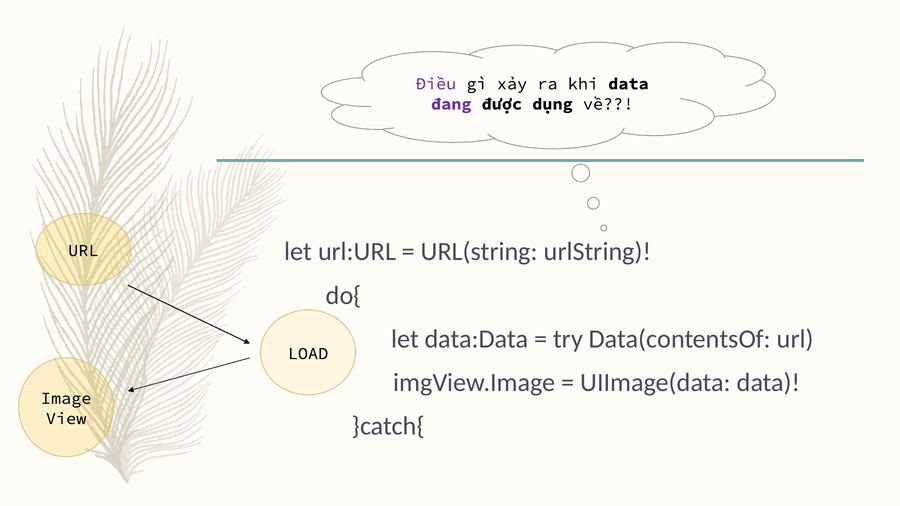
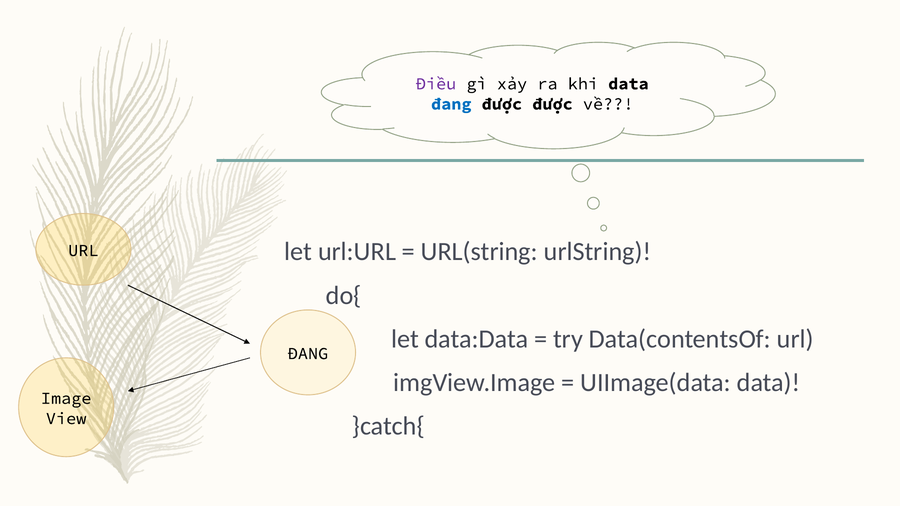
đang colour: purple -> blue (451, 104)
được dụng: dụng -> được (553, 104)
LOAD: LOAD -> ĐANG (308, 354)
